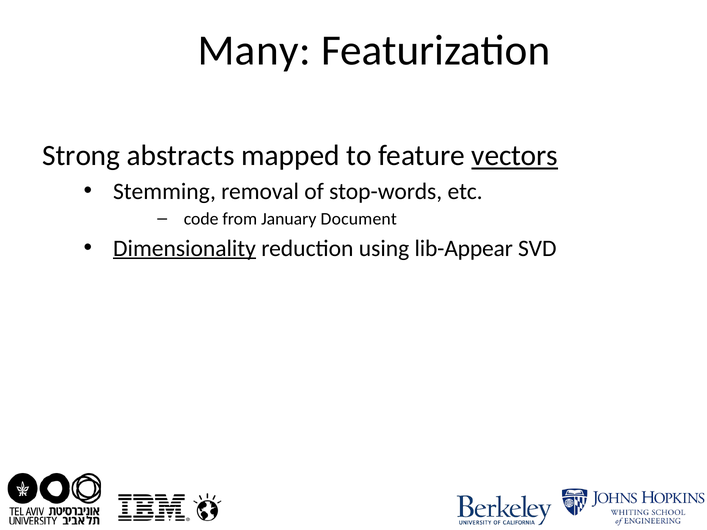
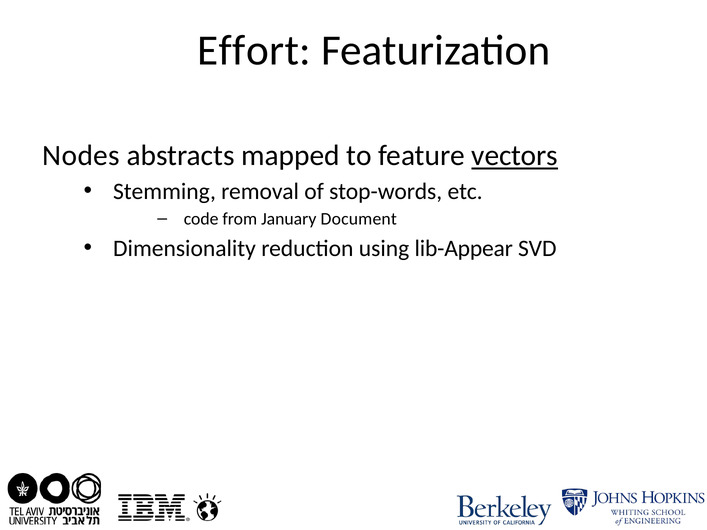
Many: Many -> Effort (254, 51)
Strong: Strong -> Nodes (81, 156)
Dimensionality underline: present -> none (185, 248)
